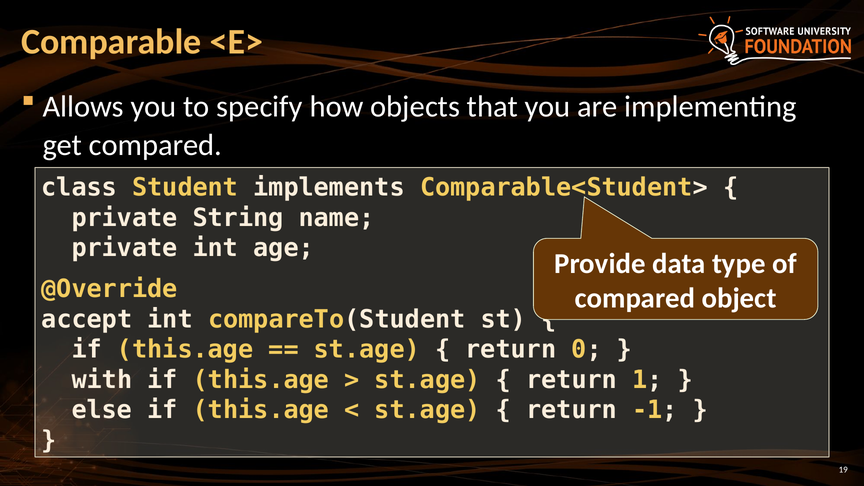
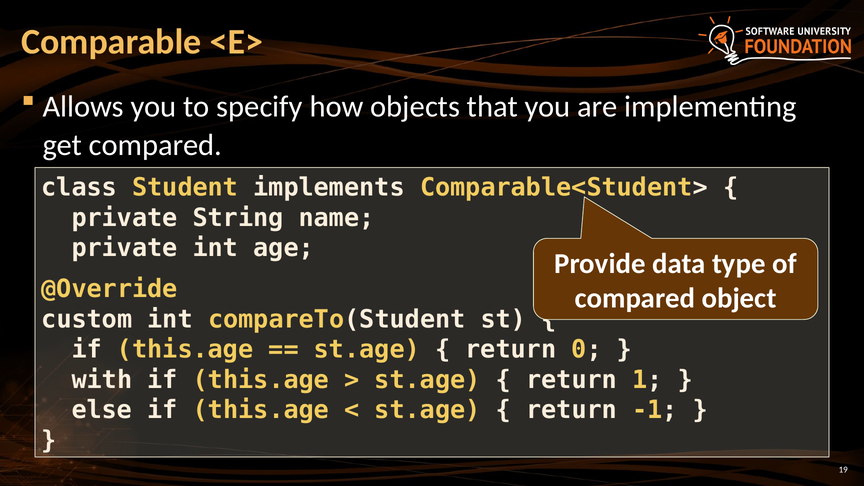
accept: accept -> custom (87, 319)
